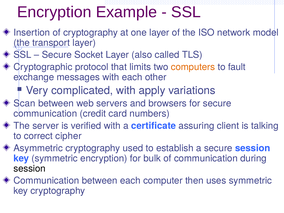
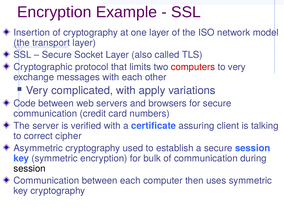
computers colour: orange -> red (193, 67)
to fault: fault -> very (237, 67)
Scan: Scan -> Code (25, 103)
